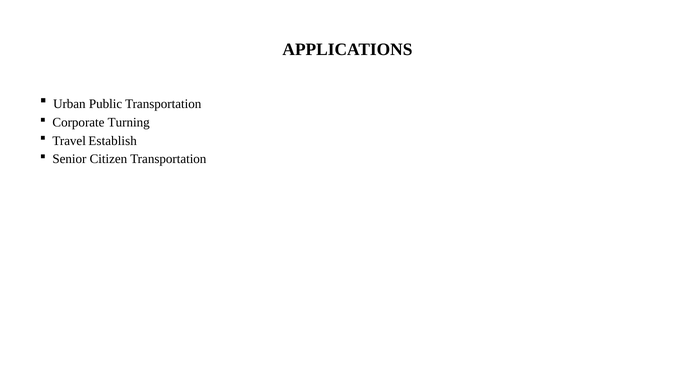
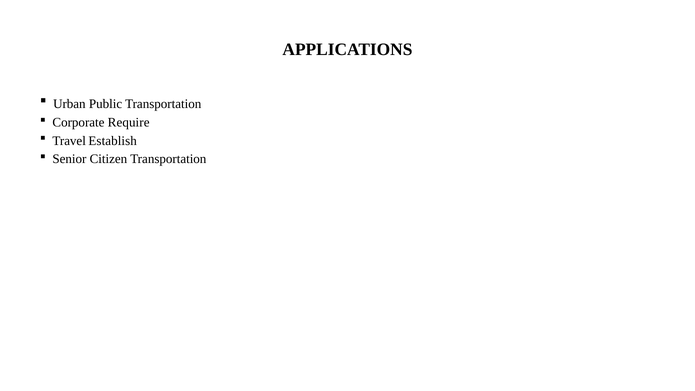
Turning: Turning -> Require (129, 123)
